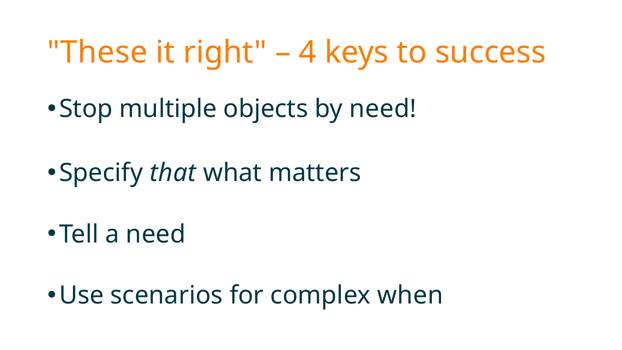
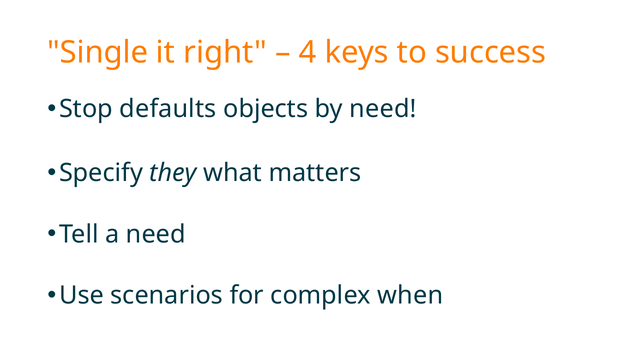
These: These -> Single (98, 52)
multiple: multiple -> defaults (168, 109)
that: that -> they (173, 173)
